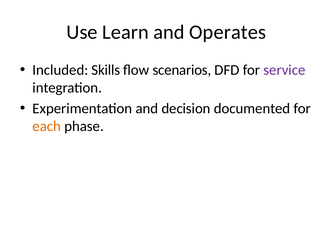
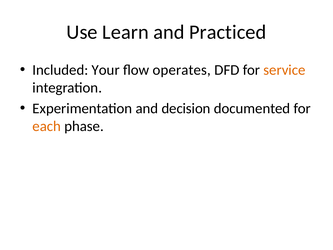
Operates: Operates -> Practiced (228, 32)
Skills: Skills -> Your (106, 70)
scenarios: scenarios -> operates (182, 70)
service colour: purple -> orange (284, 70)
